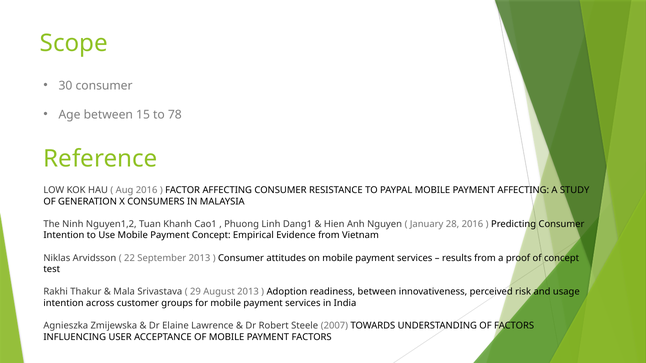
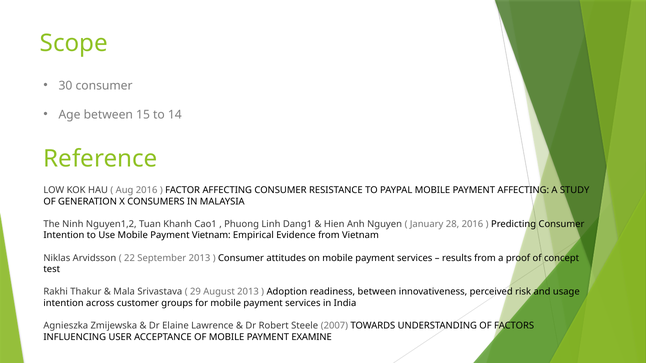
78: 78 -> 14 (175, 115)
Payment Concept: Concept -> Vietnam (211, 236)
PAYMENT FACTORS: FACTORS -> EXAMINE (312, 337)
